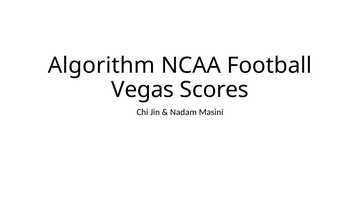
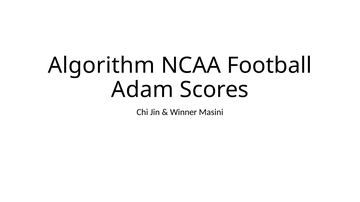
Vegas: Vegas -> Adam (142, 90)
Nadam: Nadam -> Winner (183, 113)
